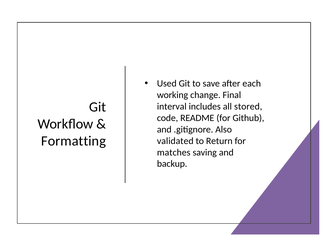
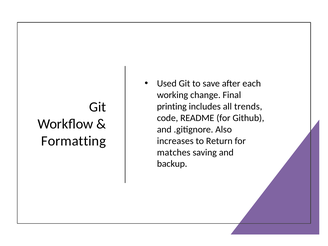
interval: interval -> printing (172, 106)
stored: stored -> trends (248, 106)
validated: validated -> increases (175, 141)
